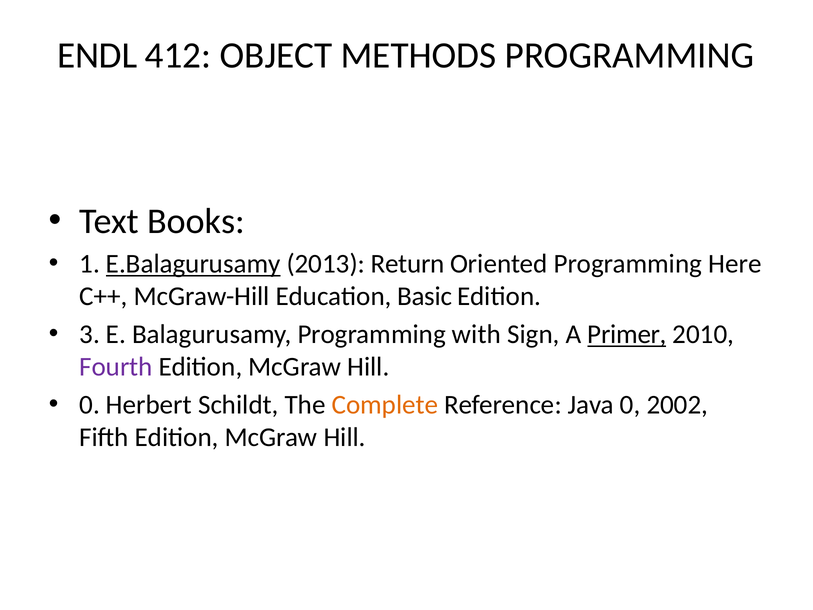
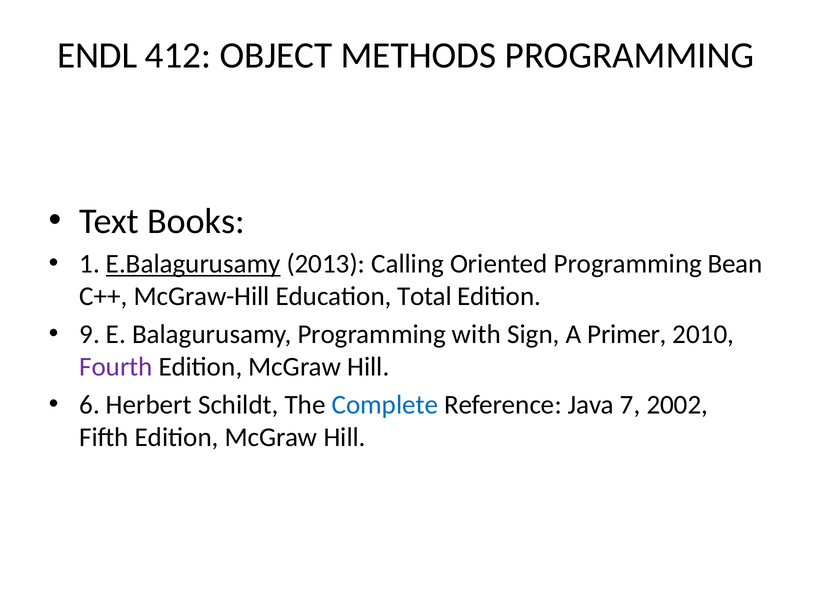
Return: Return -> Calling (408, 264)
Here: Here -> Bean (735, 264)
Basic: Basic -> Total (425, 296)
3: 3 -> 9 (90, 334)
Primer underline: present -> none (627, 334)
0: 0 -> 6 (90, 405)
Complete colour: orange -> blue (385, 405)
Java 0: 0 -> 7 (630, 405)
